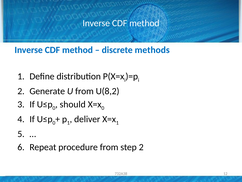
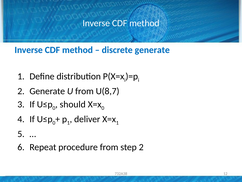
discrete methods: methods -> generate (152, 50)
U(8,2: U(8,2 -> U(8,7 (108, 91)
